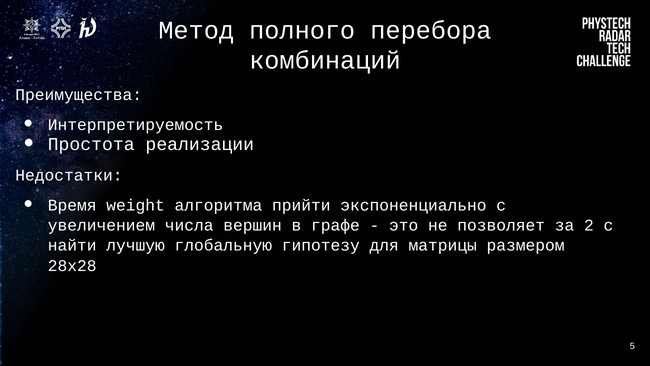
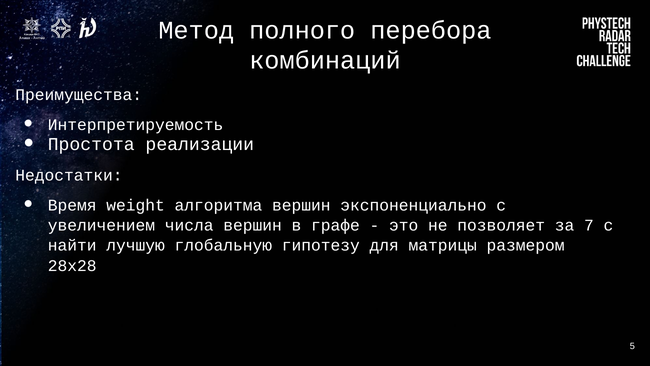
алгоритма прийти: прийти -> вершин (301, 205)
2: 2 -> 7 (589, 225)
